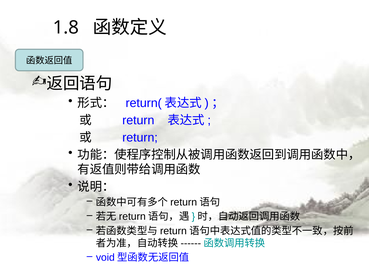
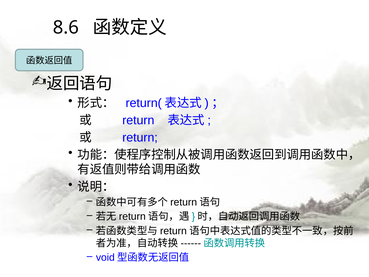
1.8: 1.8 -> 8.6 (66, 27)
